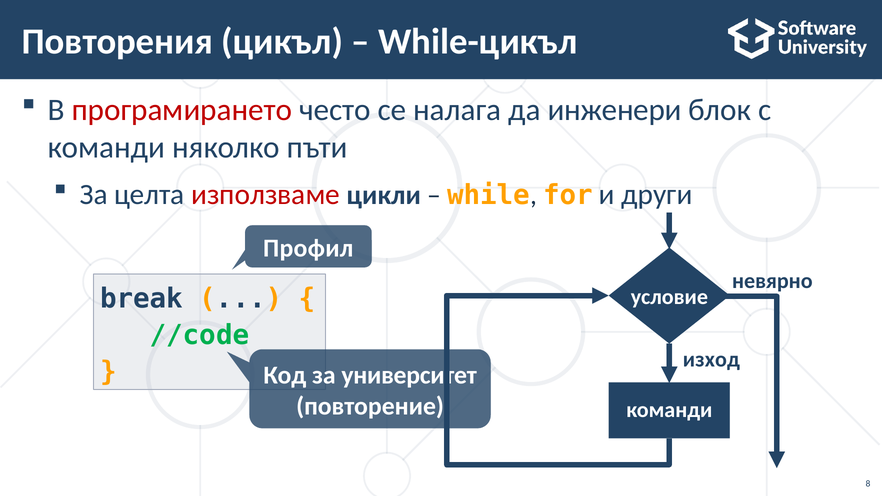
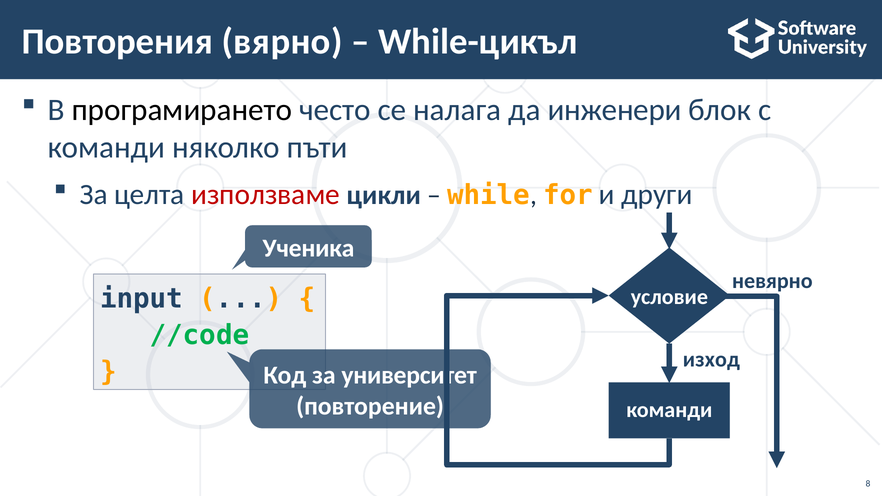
цикъл: цикъл -> вярно (282, 42)
програмирането colour: red -> black (182, 110)
Профил: Профил -> Ученика (309, 248)
break: break -> input (141, 299)
